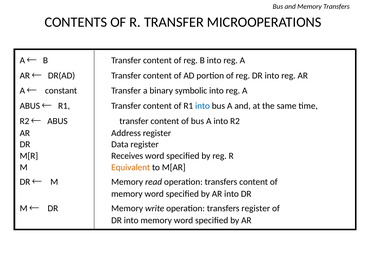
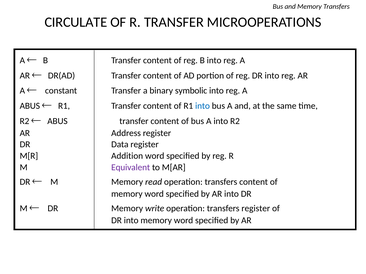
CONTENTS: CONTENTS -> CIRCULATE (76, 22)
Receives: Receives -> Addition (127, 156)
Equivalent colour: orange -> purple (131, 168)
